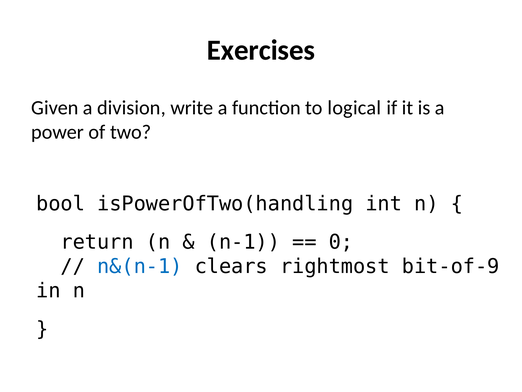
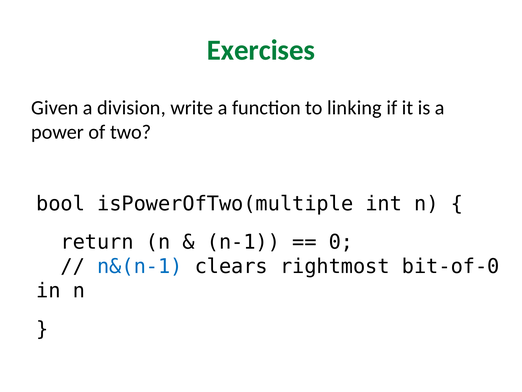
Exercises colour: black -> green (261, 50)
logical: logical -> linking (354, 108)
isPowerOfTwo(handling: isPowerOfTwo(handling -> isPowerOfTwo(multiple (225, 204)
bit-of-9: bit-of-9 -> bit-of-0 (451, 266)
